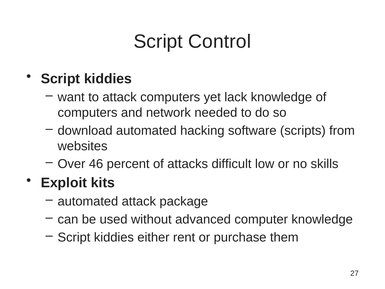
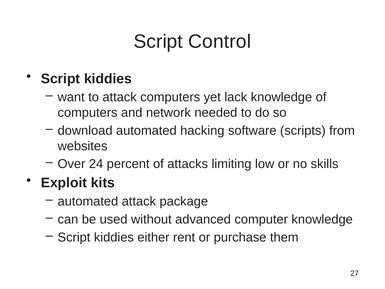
46: 46 -> 24 (96, 164)
difficult: difficult -> limiting (232, 164)
